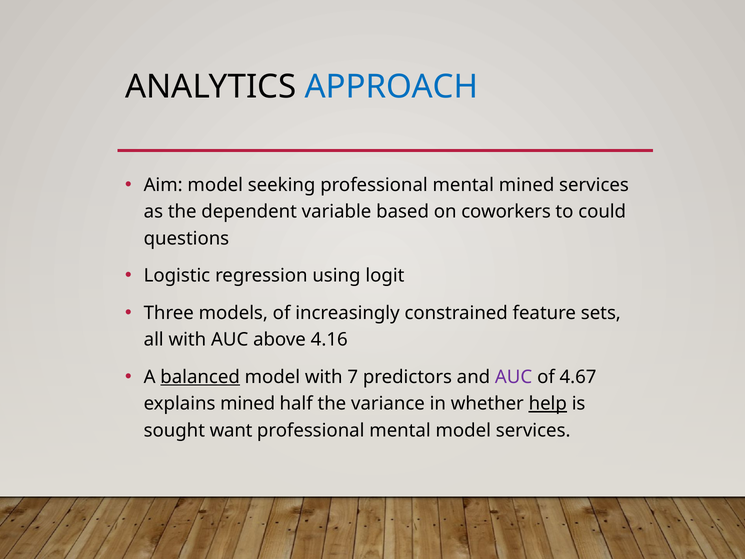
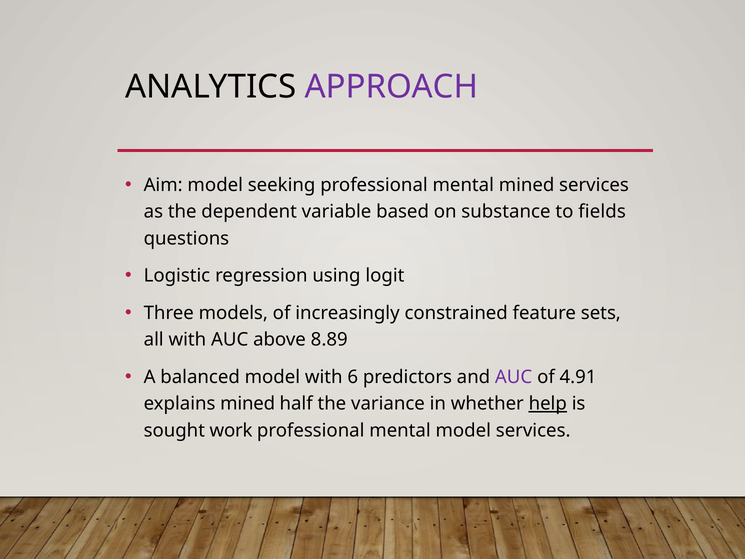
APPROACH colour: blue -> purple (392, 87)
coworkers: coworkers -> substance (506, 212)
could: could -> fields (602, 212)
4.16: 4.16 -> 8.89 (329, 340)
balanced underline: present -> none (200, 377)
7: 7 -> 6 (353, 377)
4.67: 4.67 -> 4.91 (578, 377)
want: want -> work (231, 430)
